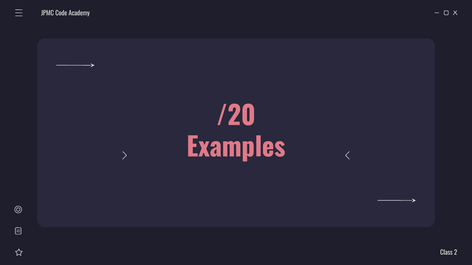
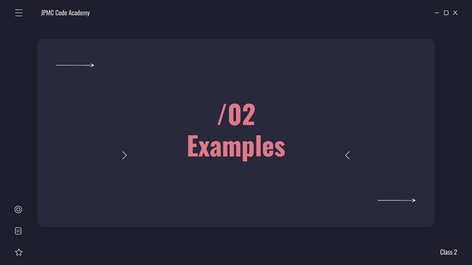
/20: /20 -> /02 (236, 117)
